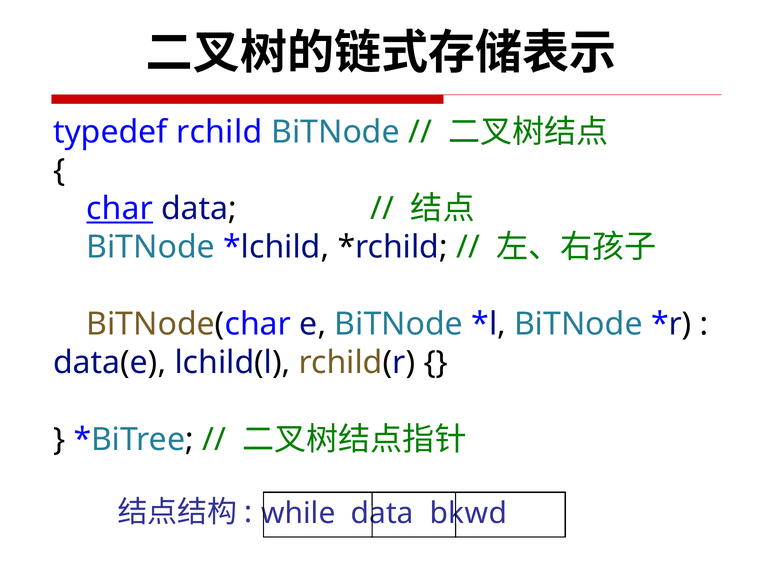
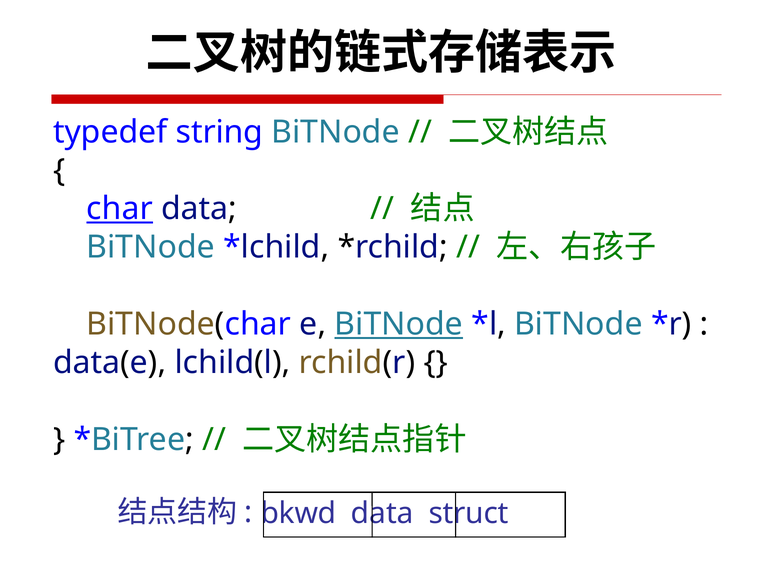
rchild: rchild -> string (219, 132)
BiTNode underline: none -> present (399, 325)
while: while -> bkwd (298, 514)
bkwd: bkwd -> struct (469, 514)
